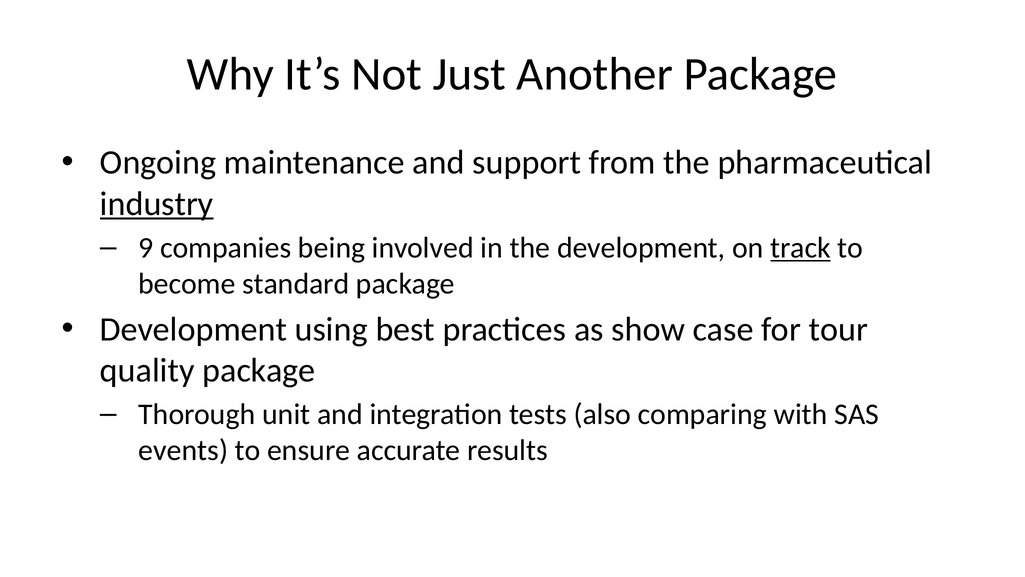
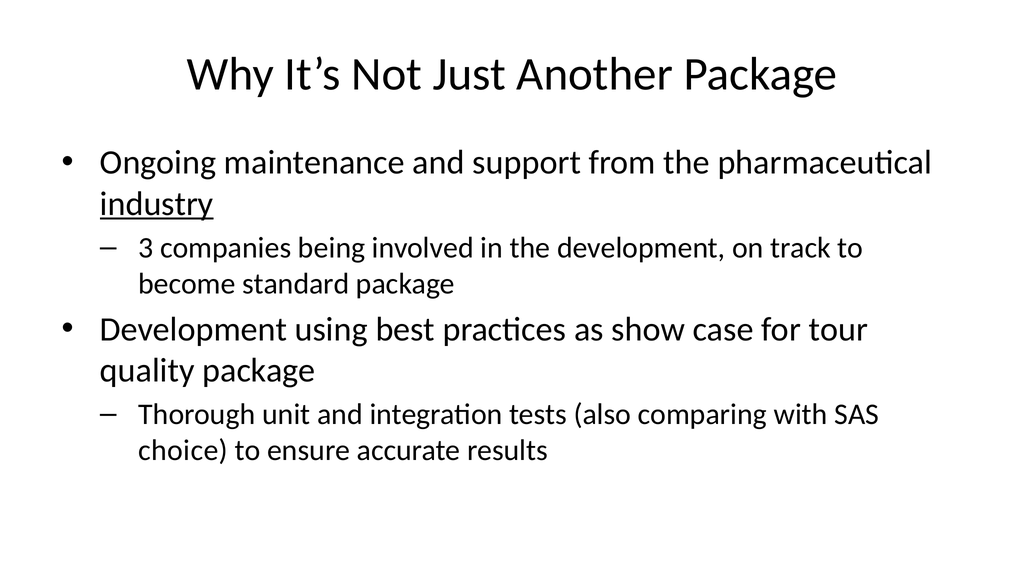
9: 9 -> 3 (146, 248)
track underline: present -> none (801, 248)
events: events -> choice (183, 450)
